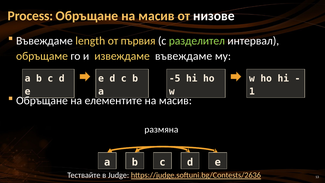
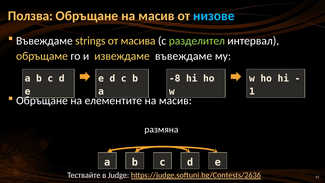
Process: Process -> Ползва (30, 16)
низове colour: white -> light blue (214, 16)
length: length -> strings (90, 41)
първия: първия -> масива (138, 41)
-5: -5 -> -8 (175, 78)
